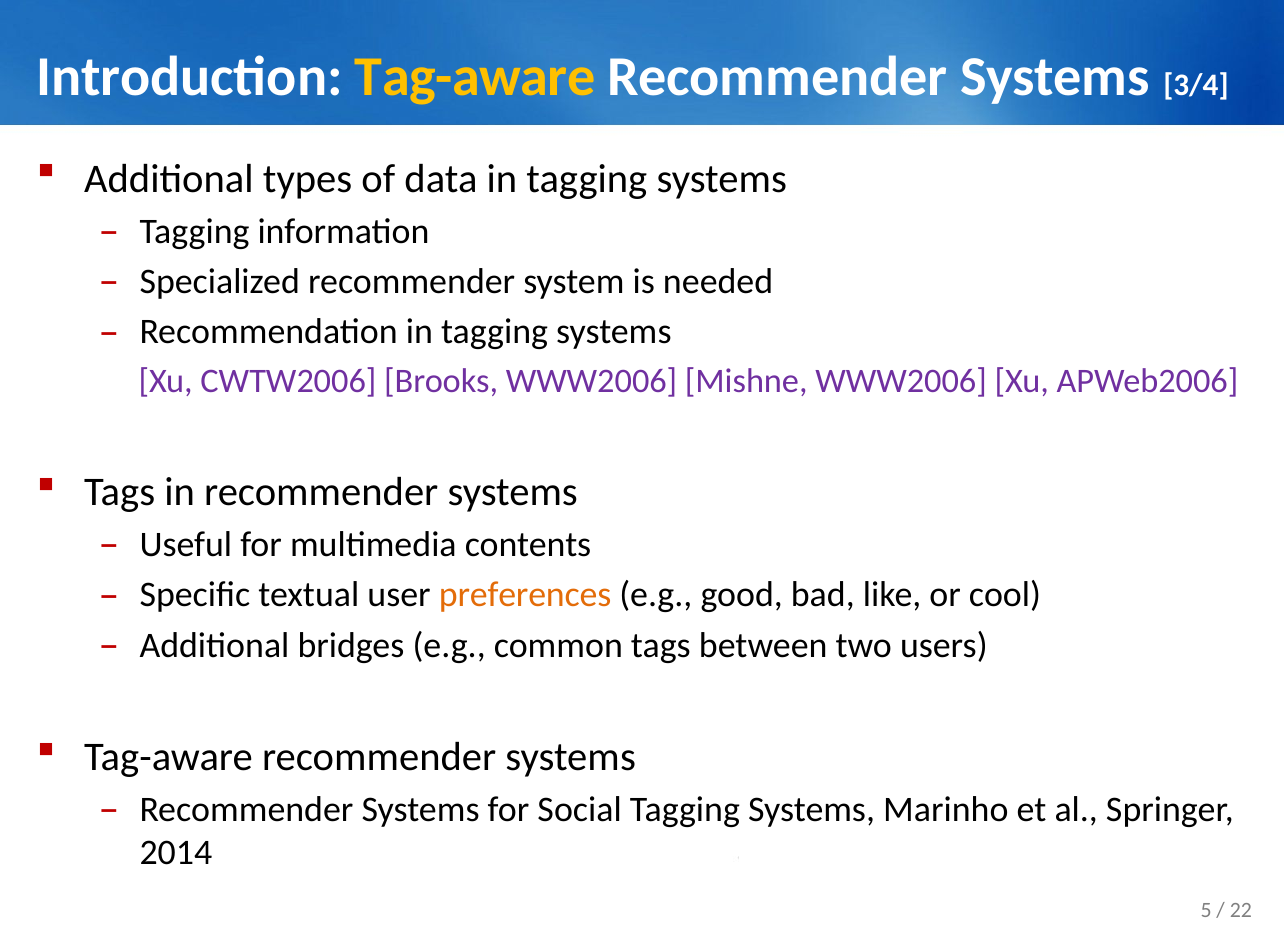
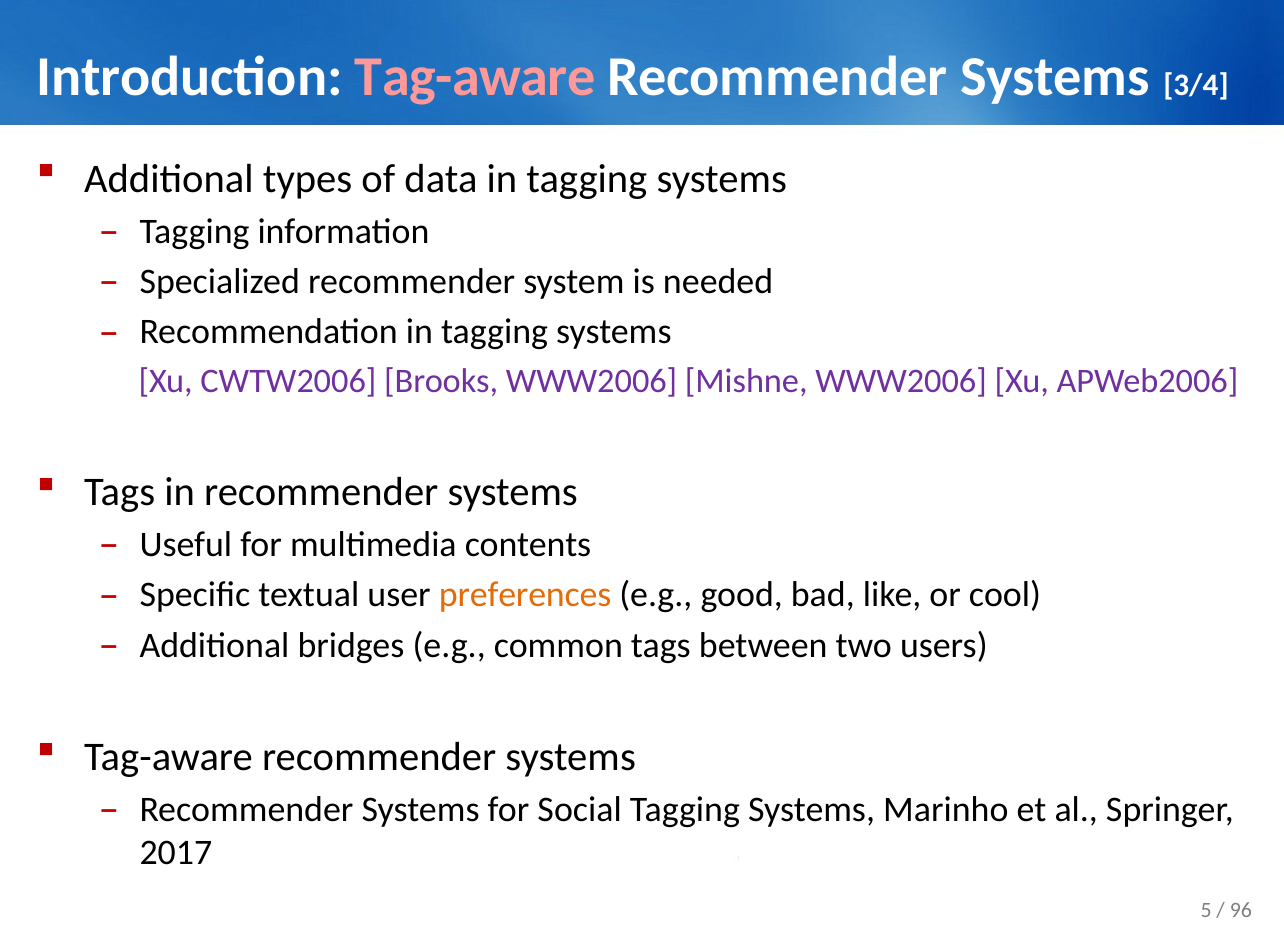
Tag-aware colour: yellow -> pink (475, 77)
2014: 2014 -> 2017 (176, 853)
22: 22 -> 96 (1241, 911)
